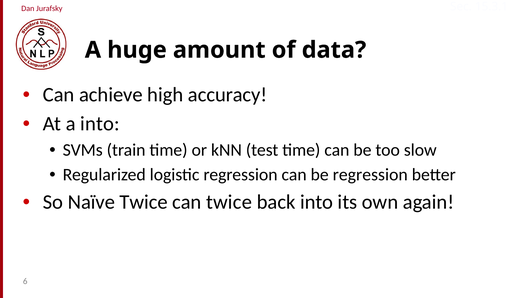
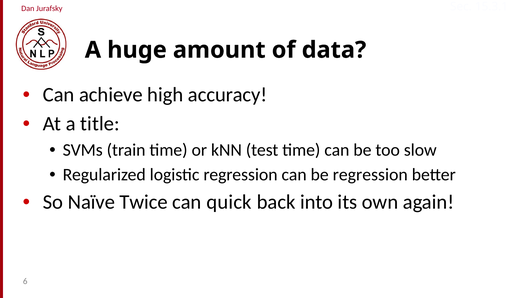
a into: into -> title (100, 124)
can twice: twice -> quick (229, 202)
